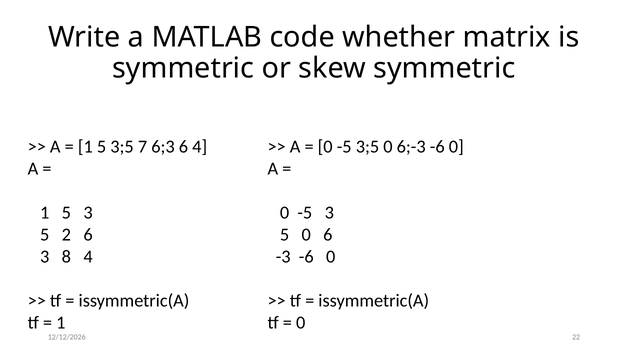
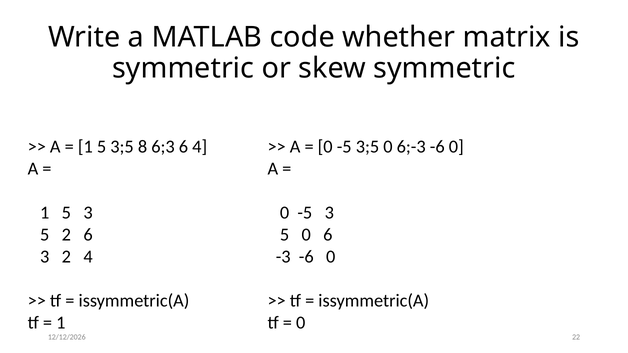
7: 7 -> 8 (143, 147)
3 8: 8 -> 2 (66, 257)
